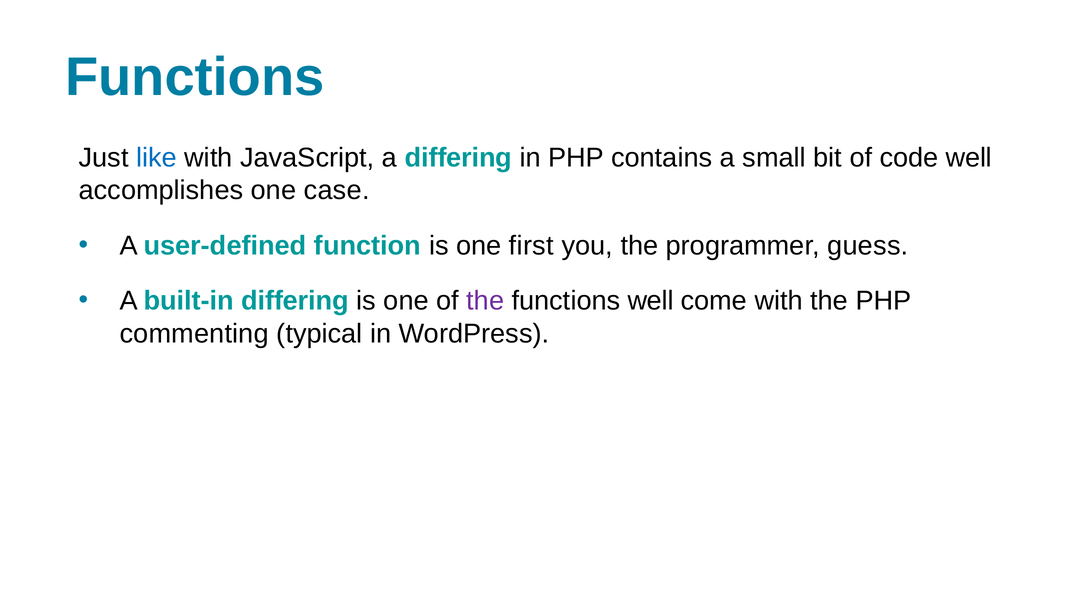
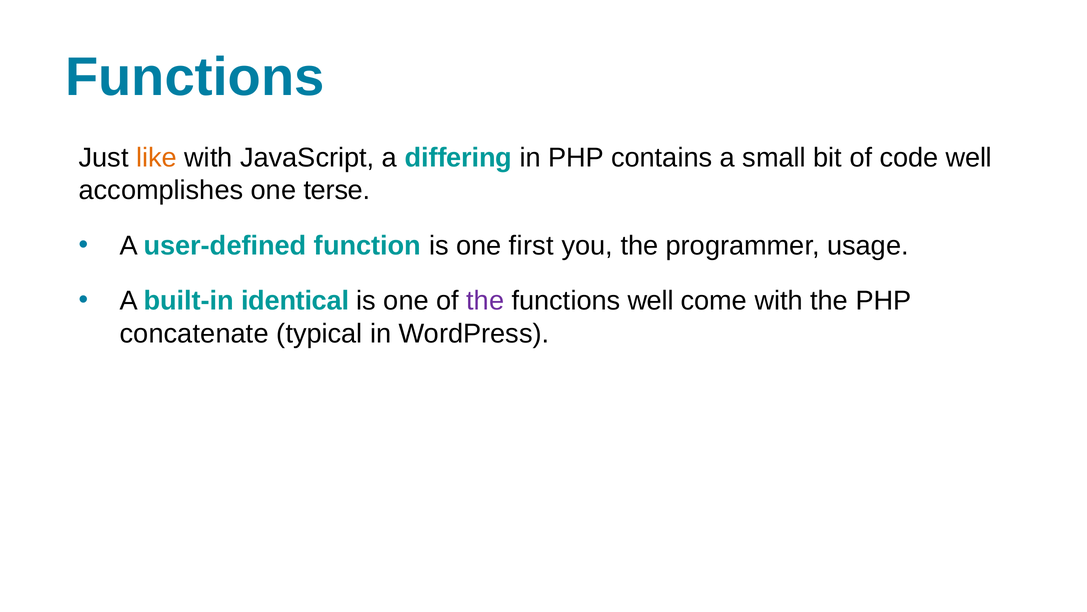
like colour: blue -> orange (156, 158)
case: case -> terse (337, 190)
guess: guess -> usage (868, 245)
built-in differing: differing -> identical (295, 301)
commenting: commenting -> concatenate (194, 333)
